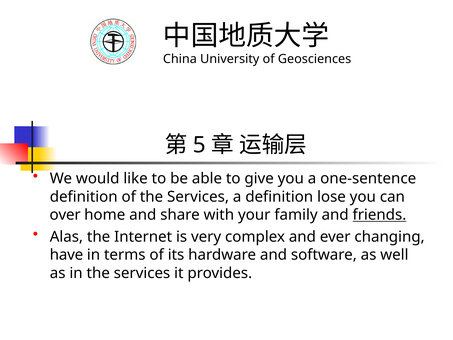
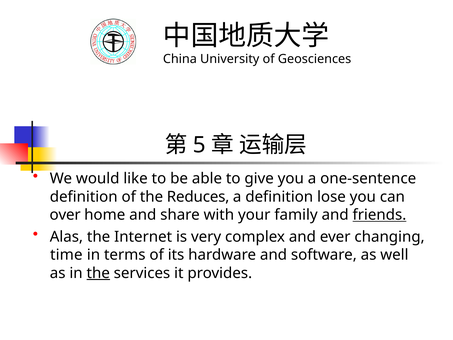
of the Services: Services -> Reduces (198, 197)
have: have -> time (66, 255)
the underline: none -> present (98, 273)
